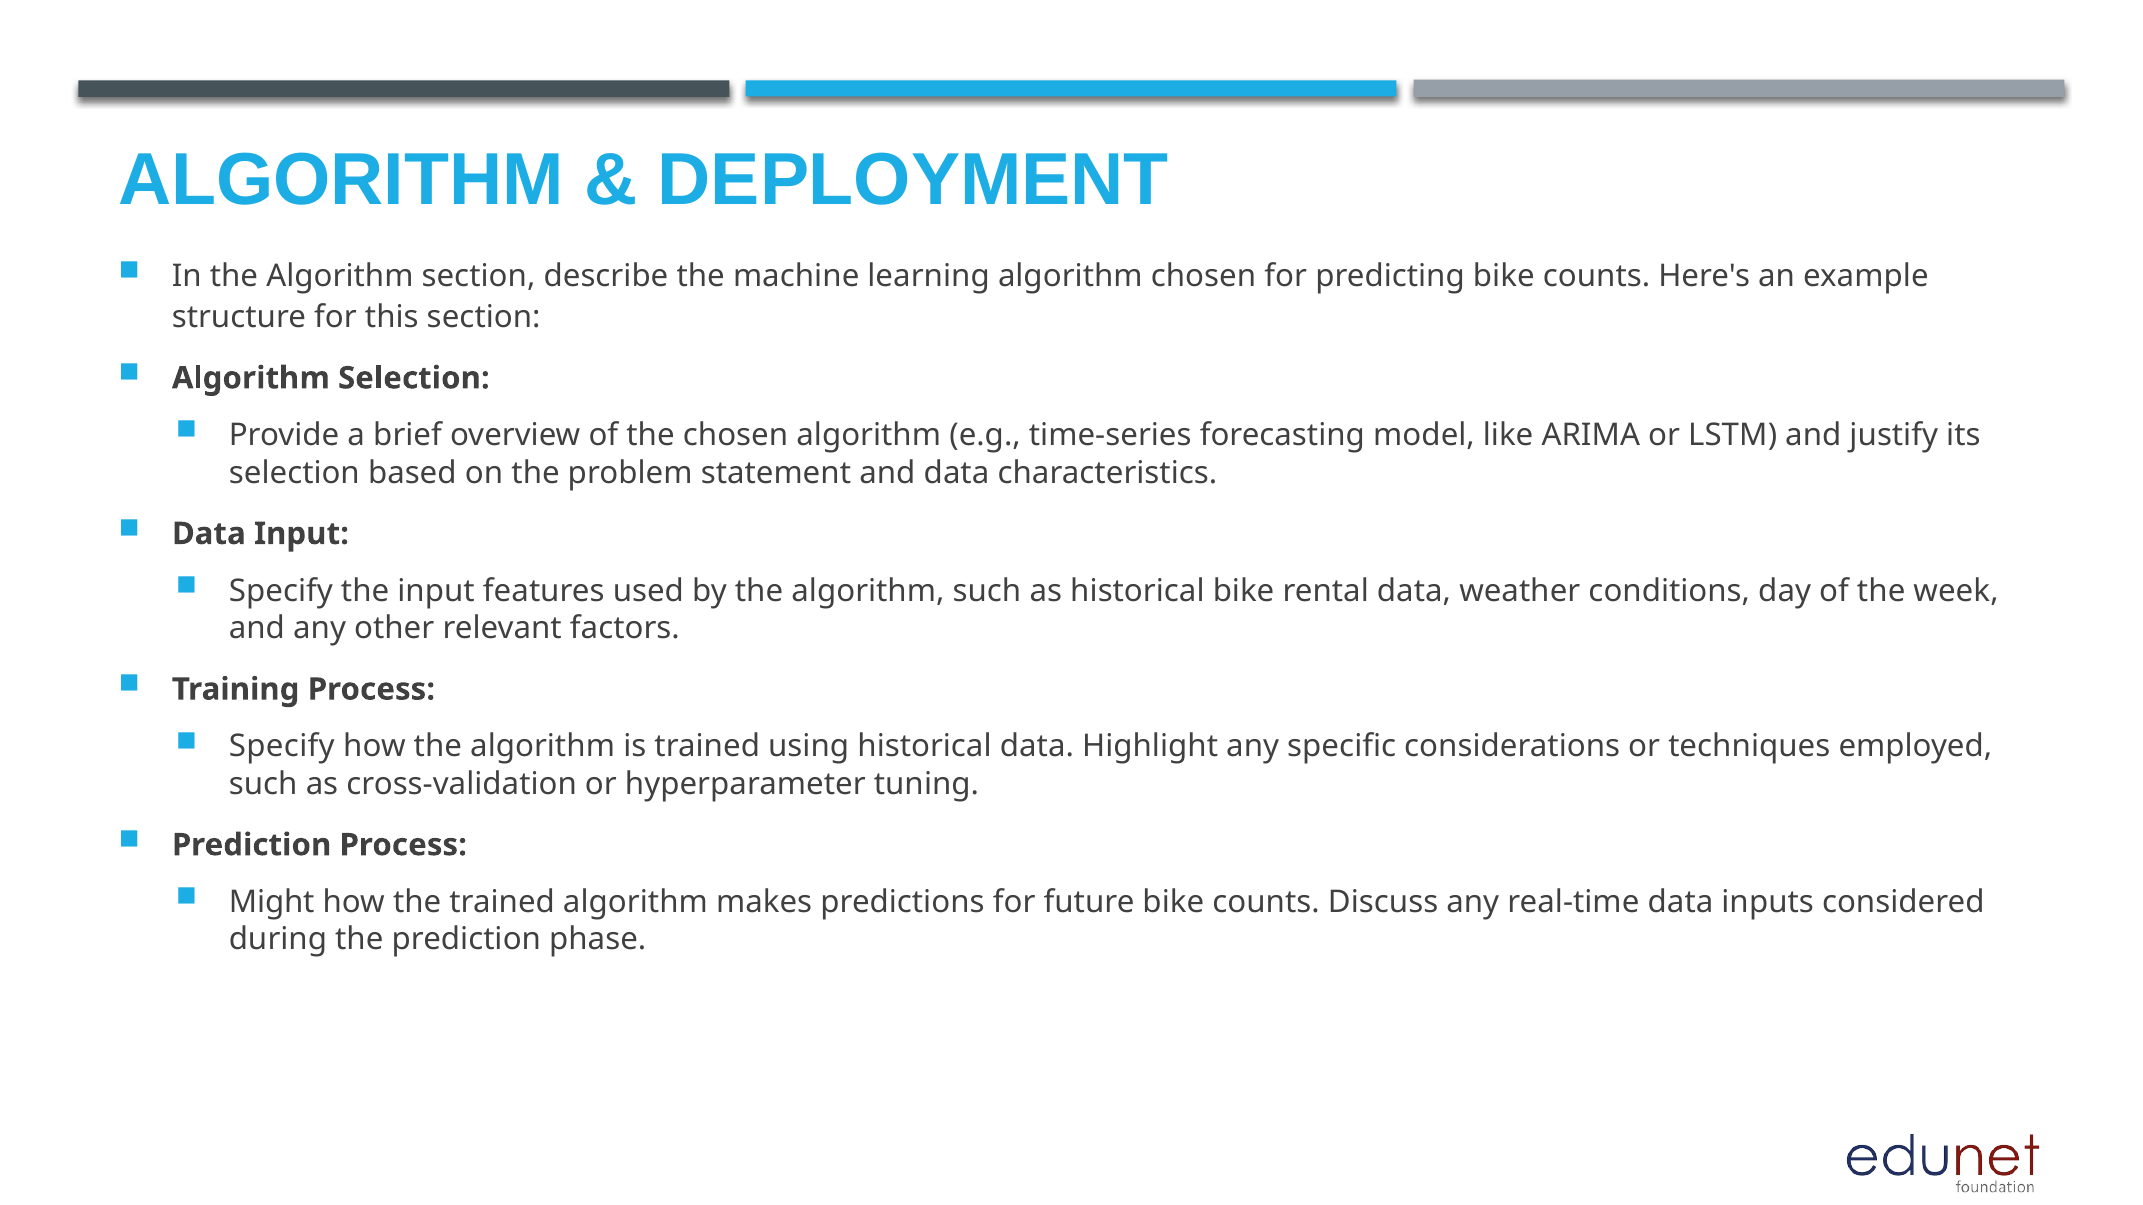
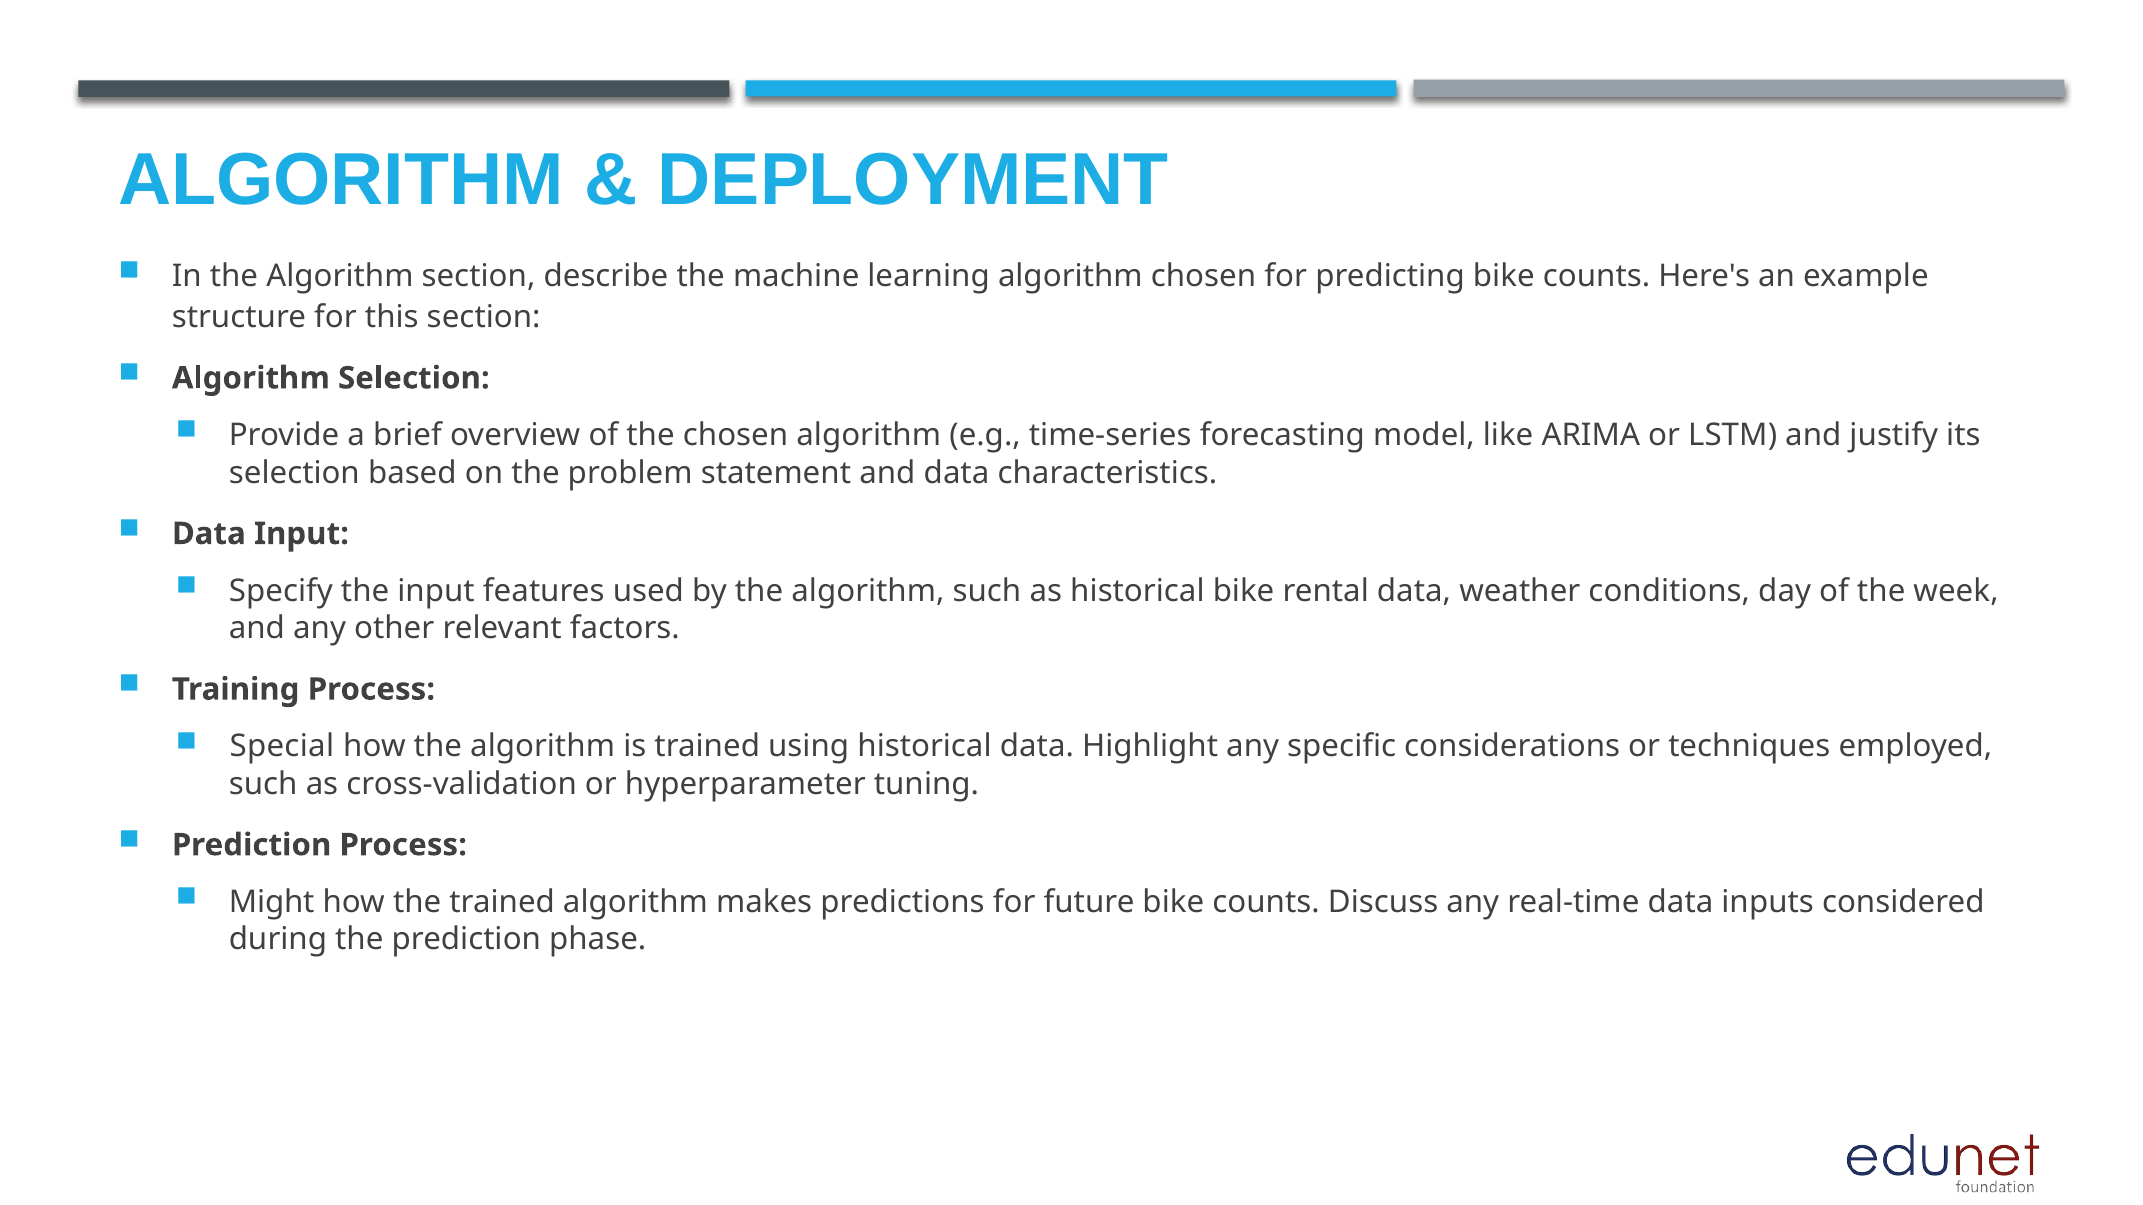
Specify: Specify -> Special (282, 747)
